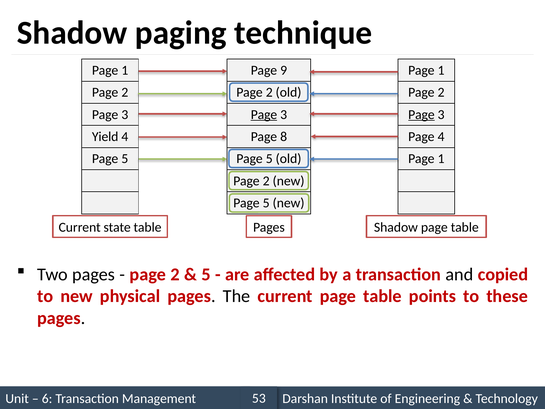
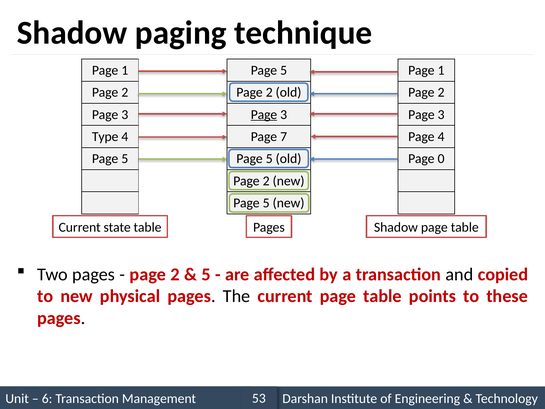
9: 9 -> 5 (284, 70)
Page underline: present -> none (421, 114)
Yield: Yield -> Type (105, 137)
8: 8 -> 7 (284, 137)
1: 1 -> 0 (441, 159)
